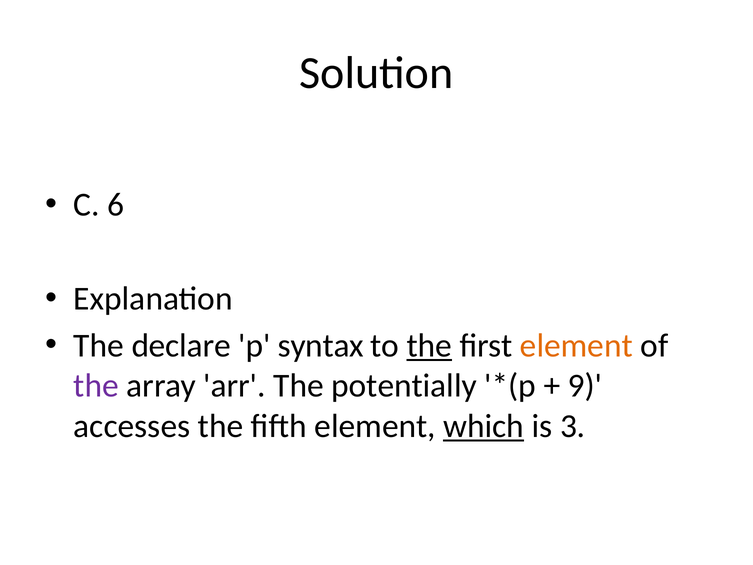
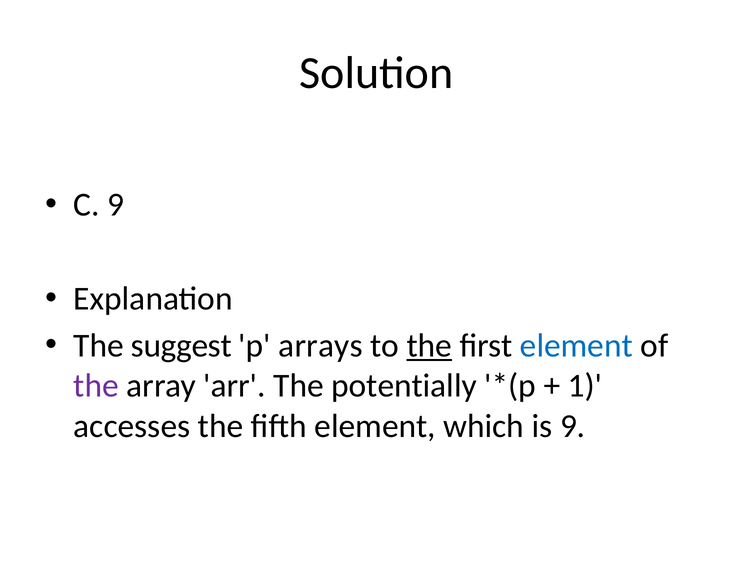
C 6: 6 -> 9 (116, 205)
declare: declare -> suggest (181, 345)
syntax: syntax -> arrays (321, 345)
element colour: orange -> blue (576, 345)
9: 9 -> 1 (585, 386)
which underline: present -> none (484, 426)
is 3: 3 -> 9 (573, 426)
